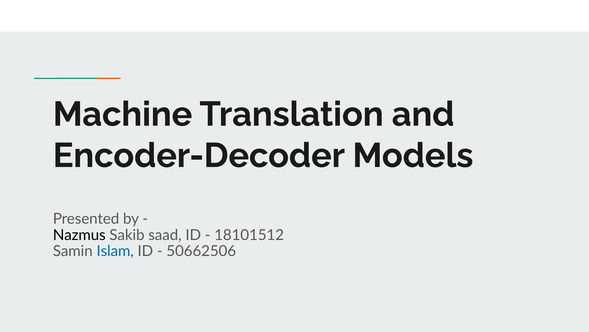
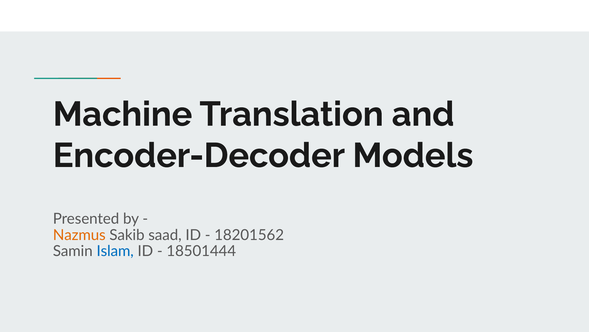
Nazmus colour: black -> orange (79, 235)
18101512: 18101512 -> 18201562 (249, 235)
50662506: 50662506 -> 18501444 (201, 251)
